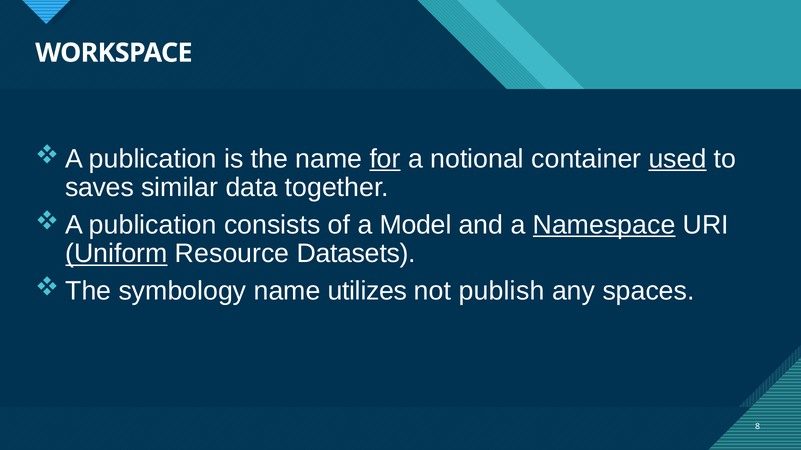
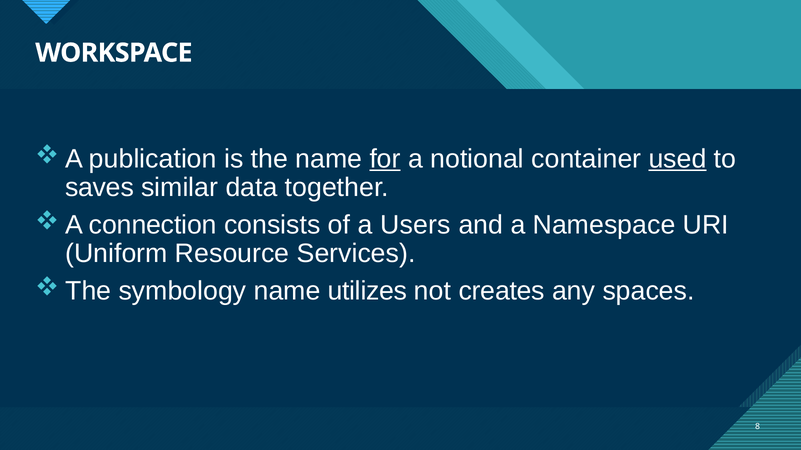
publication: publication -> connection (153, 225)
Model: Model -> Users (415, 225)
Namespace underline: present -> none (604, 225)
Uniform underline: present -> none (116, 254)
Datasets: Datasets -> Services (356, 254)
publish: publish -> creates (502, 291)
